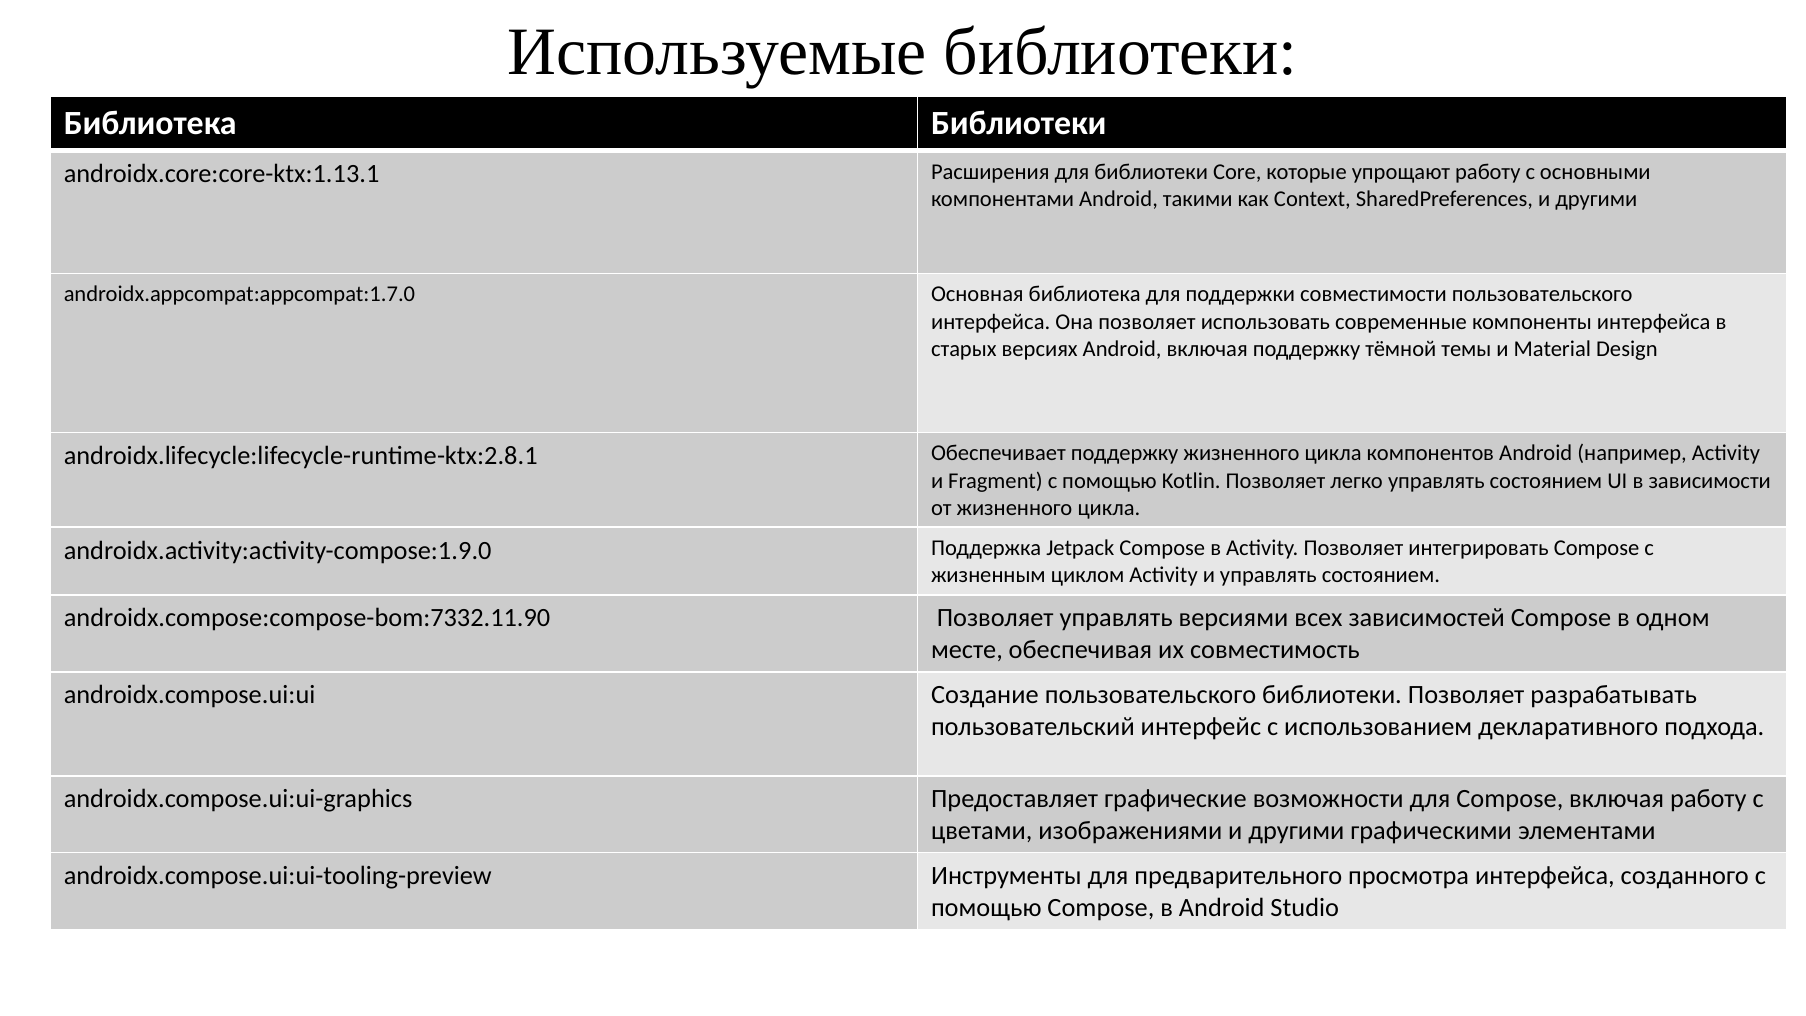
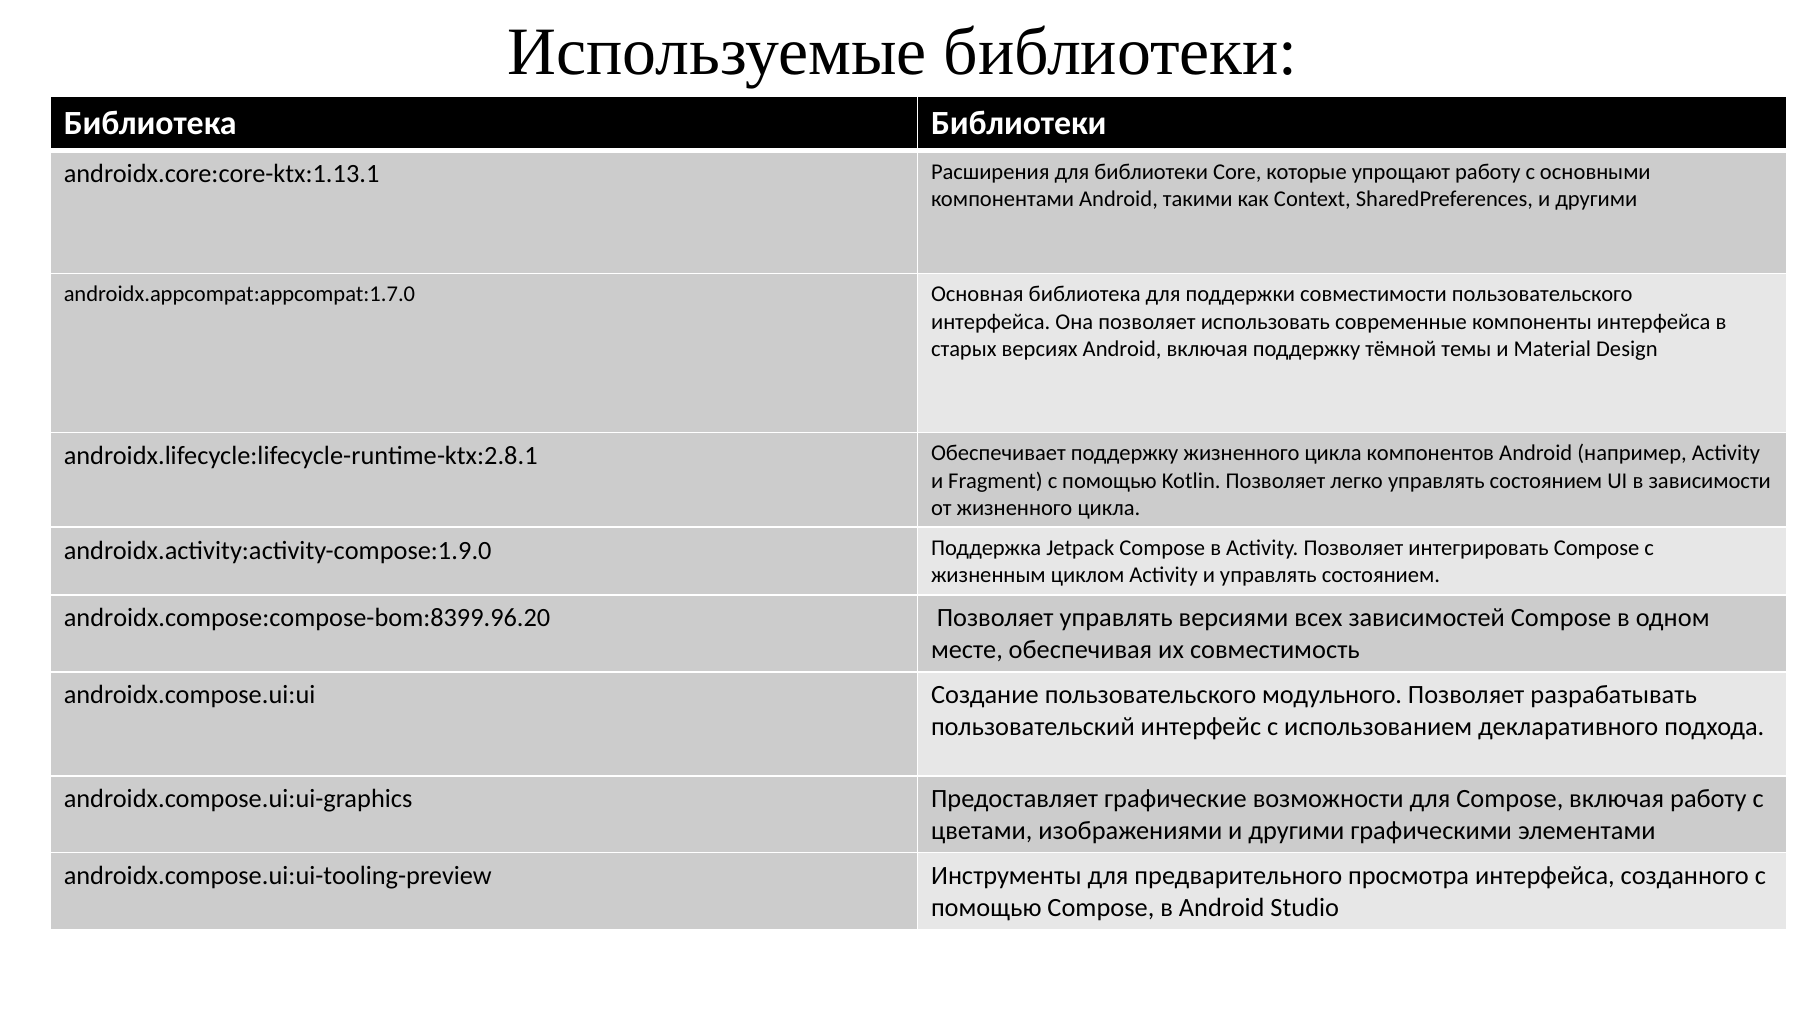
androidx.compose:compose-bom:7332.11.90: androidx.compose:compose-bom:7332.11.90 -> androidx.compose:compose-bom:8399.96.20 (307, 618)
пользовательского библиотеки: библиотеки -> модульного (1332, 695)
